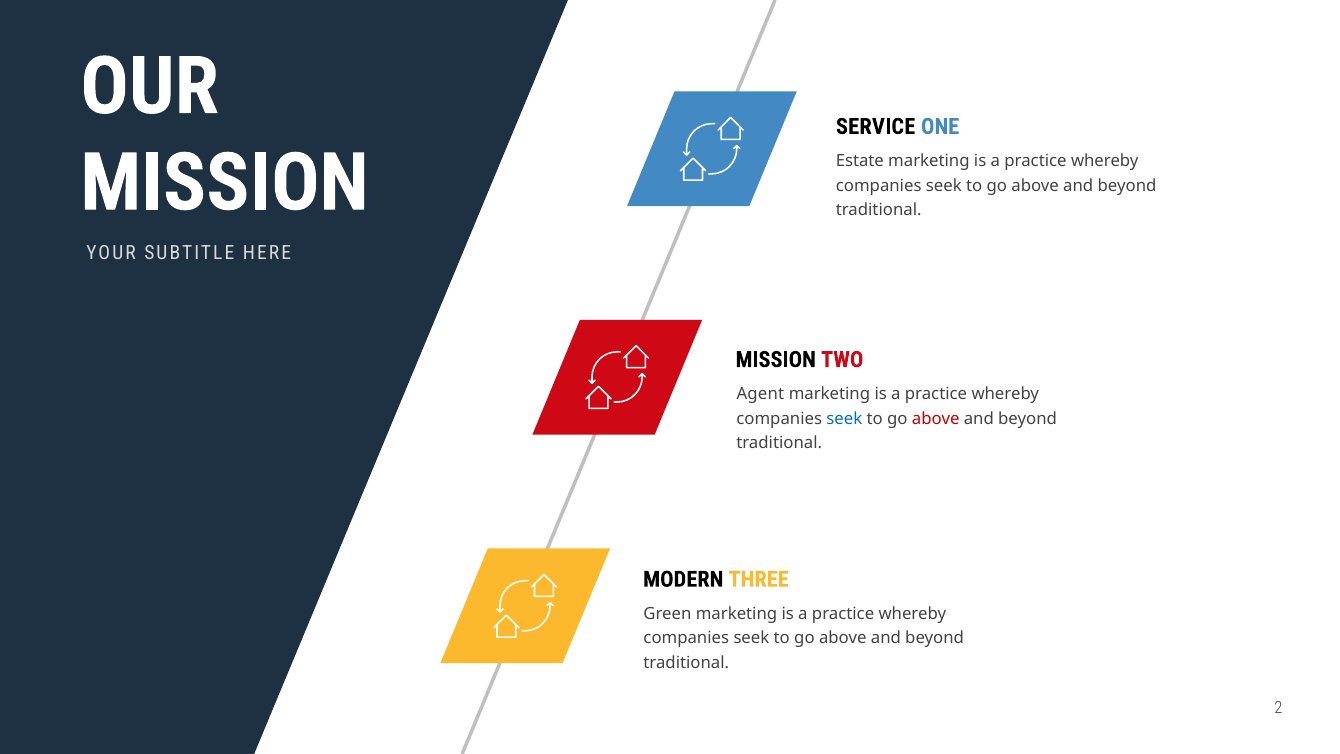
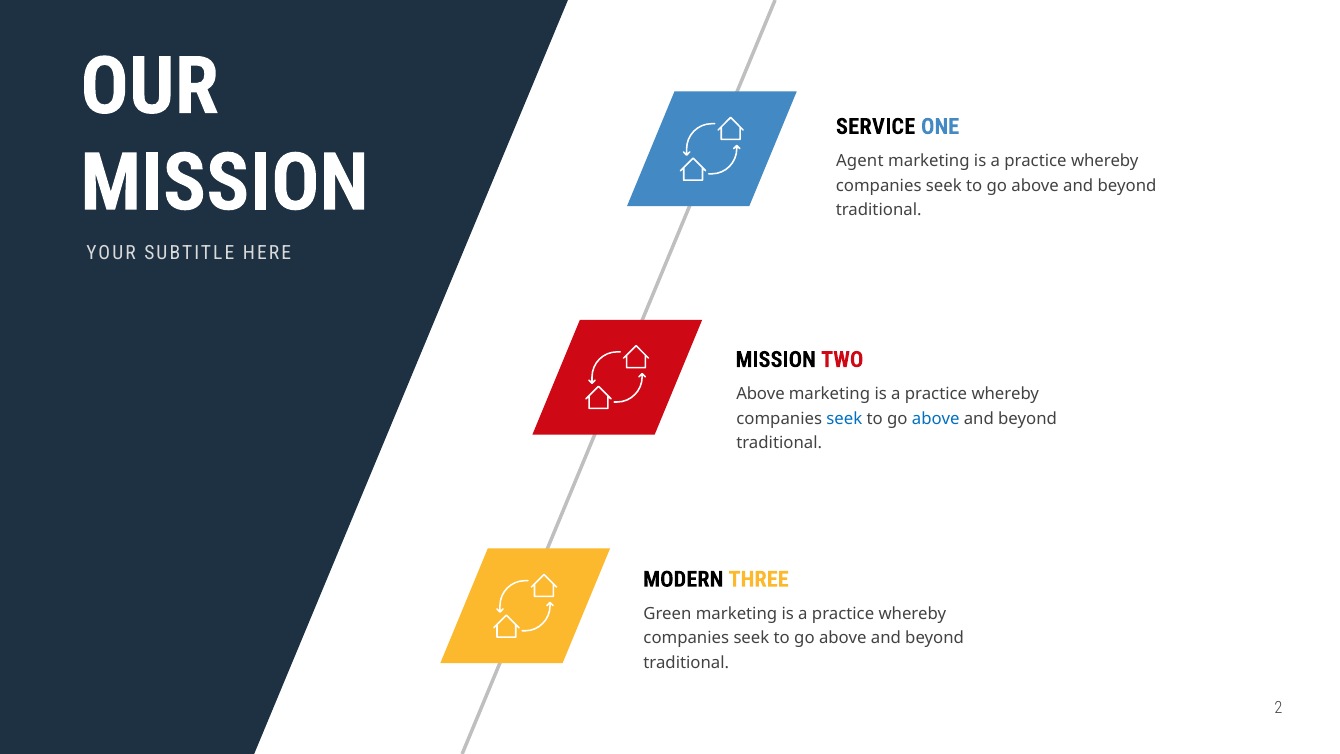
Estate: Estate -> Agent (860, 161)
Agent: Agent -> Above (760, 394)
above colour: red -> blue (936, 419)
